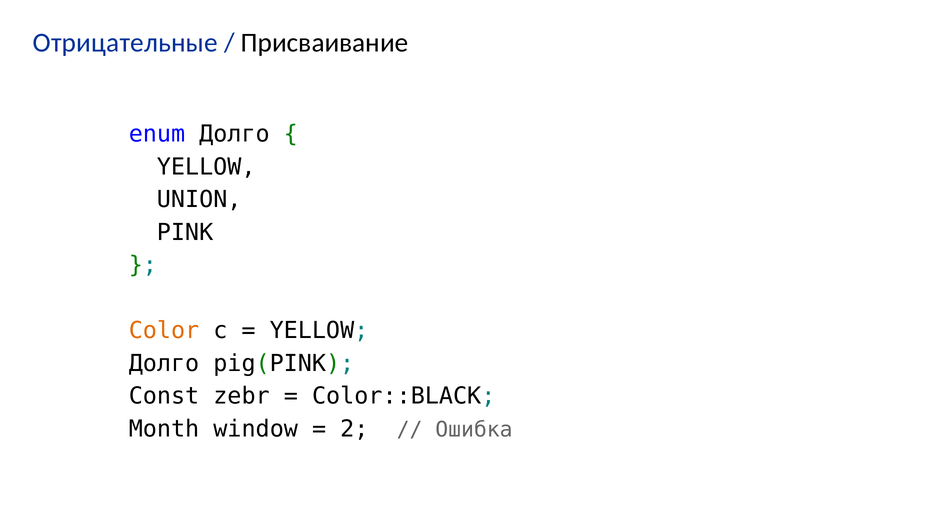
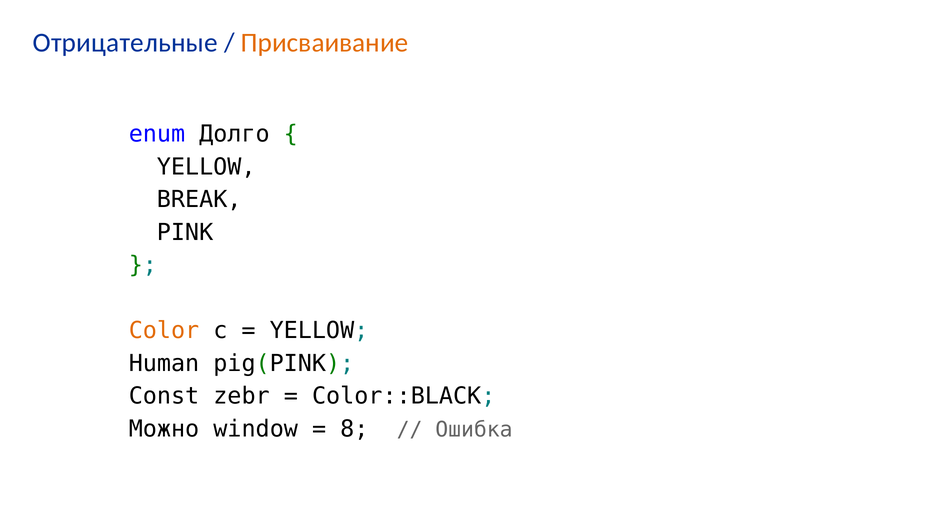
Присваивание colour: black -> orange (325, 43)
UNION: UNION -> BREAK (199, 200)
Долго: Долго -> Human (164, 364)
Month: Month -> Можно (164, 429)
2: 2 -> 8 (354, 429)
